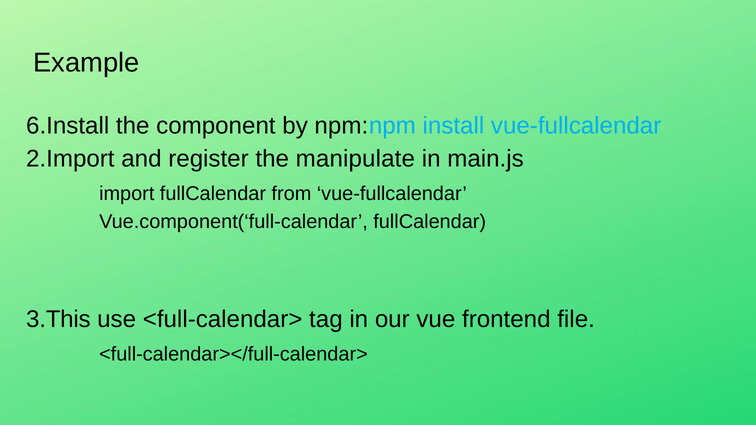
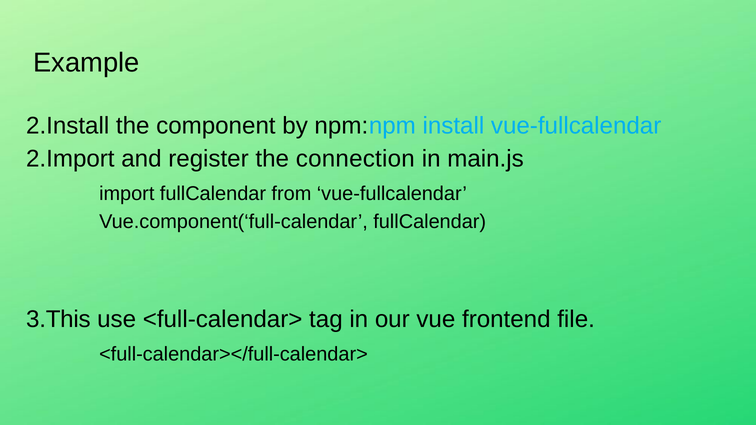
6.Install: 6.Install -> 2.Install (68, 126)
manipulate: manipulate -> connection (355, 159)
